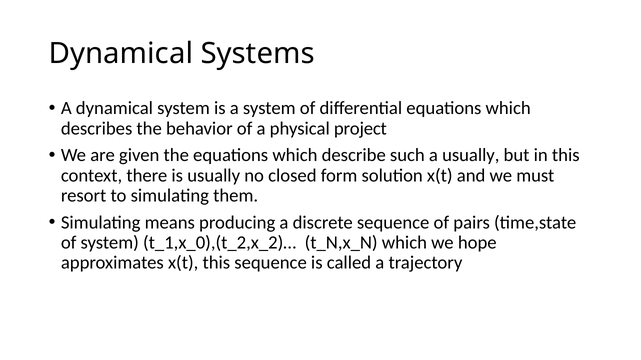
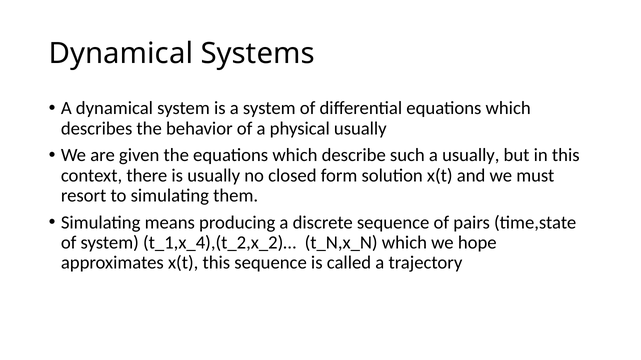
physical project: project -> usually (360, 129)
t_1,x_0),(t_2,x_2)…: t_1,x_0),(t_2,x_2)… -> t_1,x_4),(t_2,x_2)… (220, 243)
